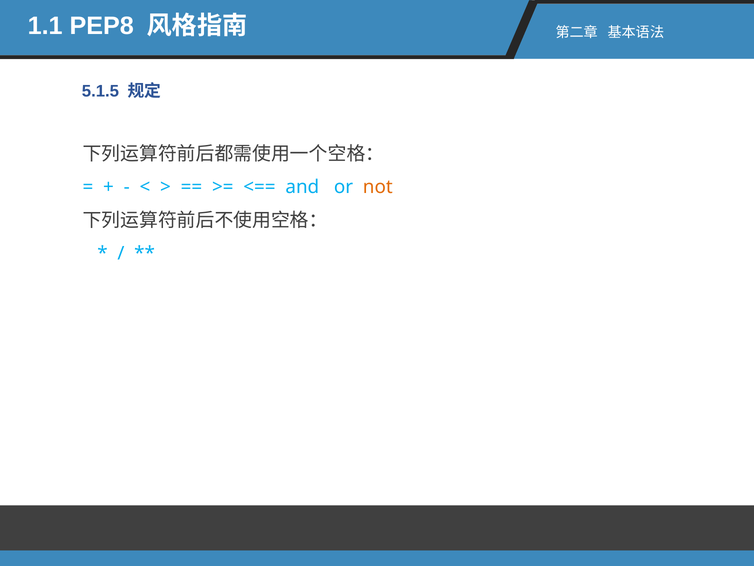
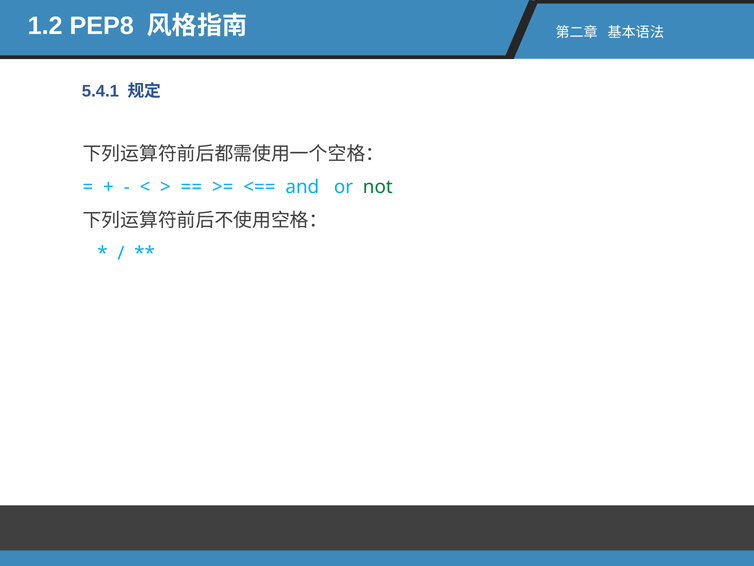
1.1: 1.1 -> 1.2 (45, 26)
5.1.5: 5.1.5 -> 5.4.1 (100, 91)
not colour: orange -> green (378, 187)
